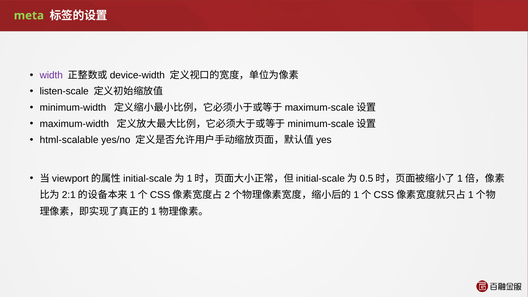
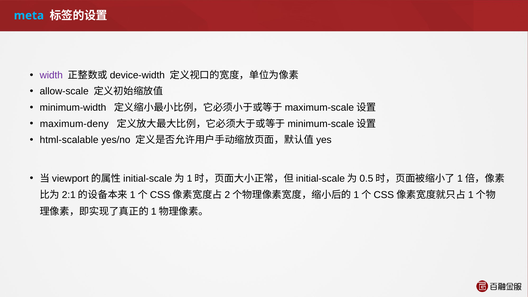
meta colour: light green -> light blue (29, 16)
listen-scale: listen-scale -> allow-scale (64, 91)
maximum-width: maximum-width -> maximum-deny (74, 124)
